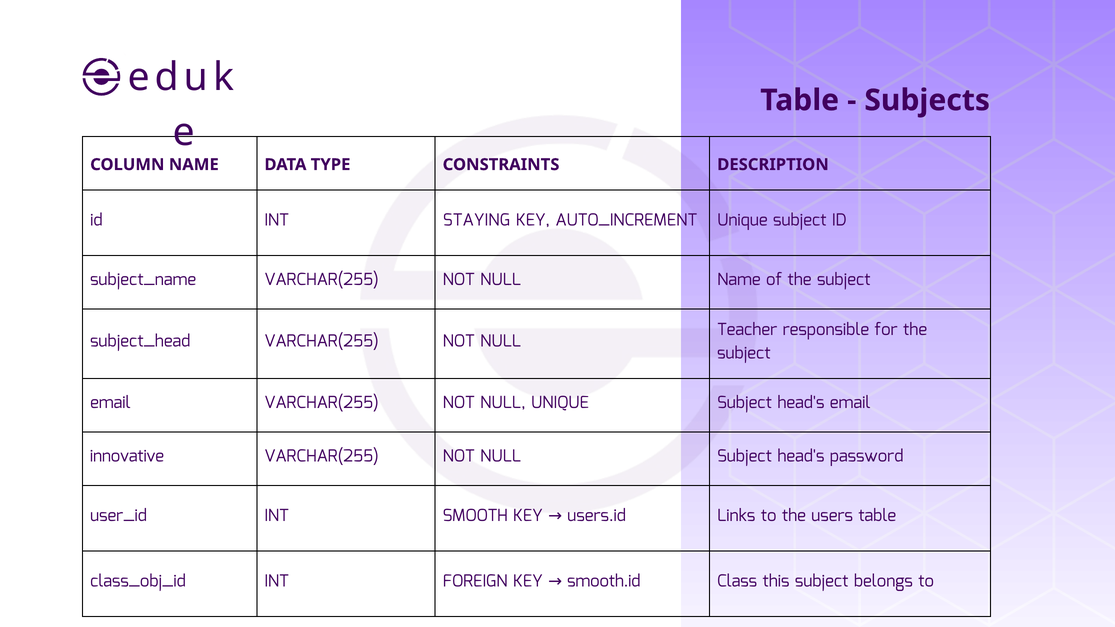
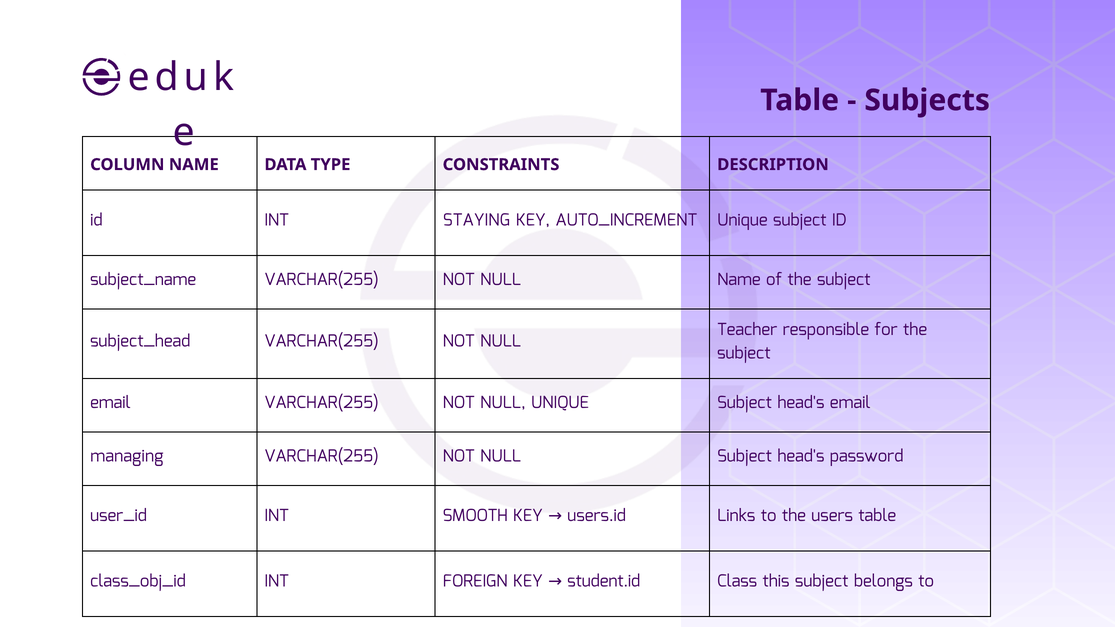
innovative: innovative -> managing (127, 456)
smooth.id: smooth.id -> student.id (604, 581)
